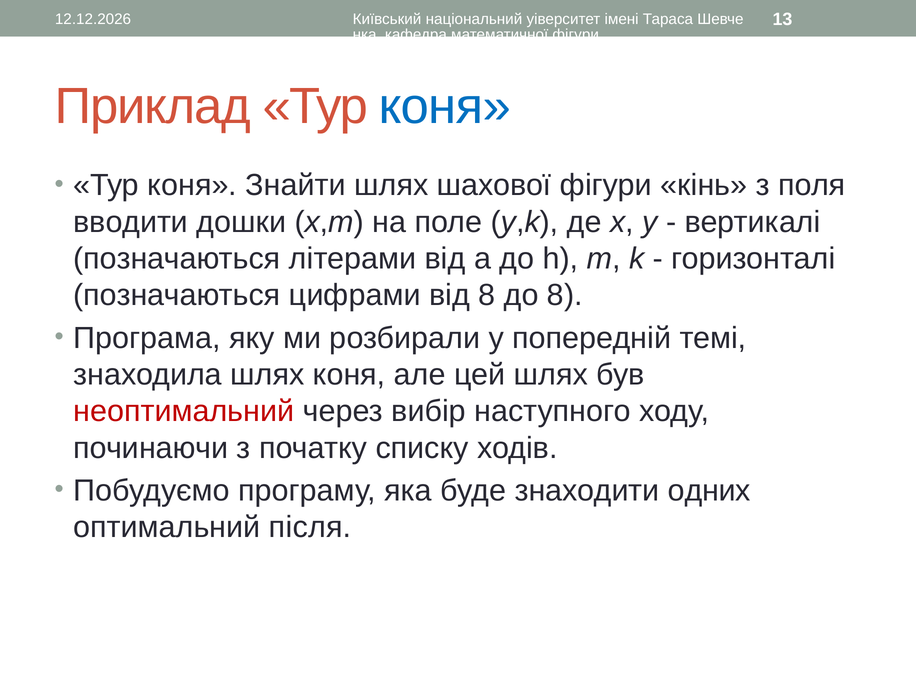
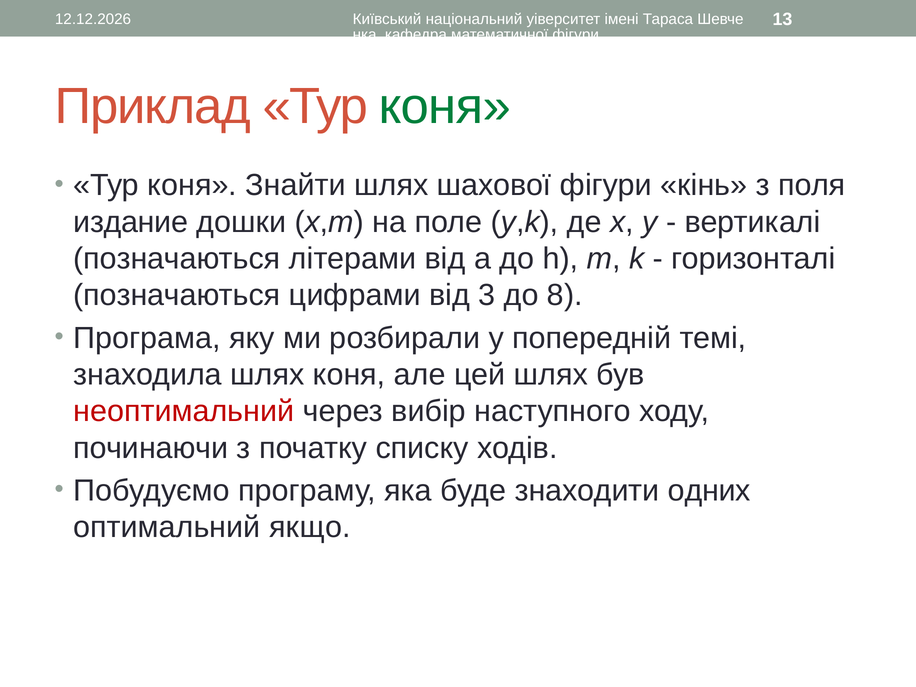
коня colour: blue -> green (445, 107)
вводити: вводити -> издание (131, 222)
від 8: 8 -> 3 (487, 295)
після: після -> якщо (310, 527)
